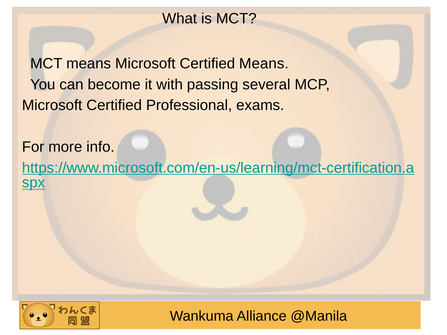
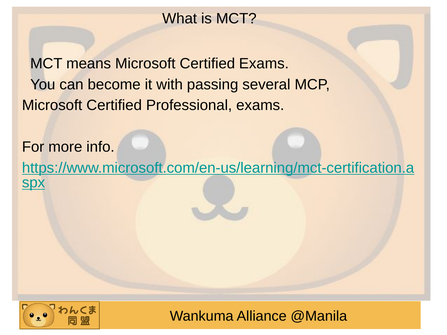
Certified Means: Means -> Exams (264, 64)
